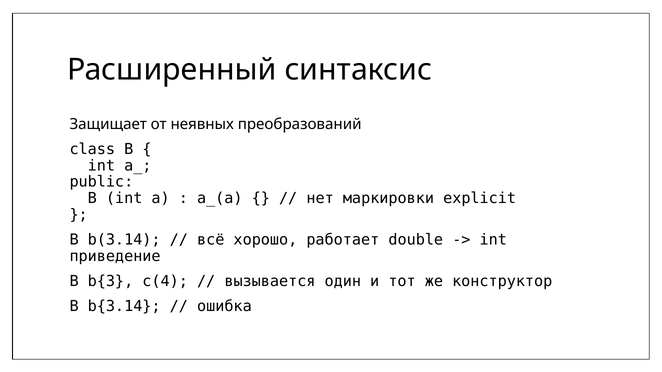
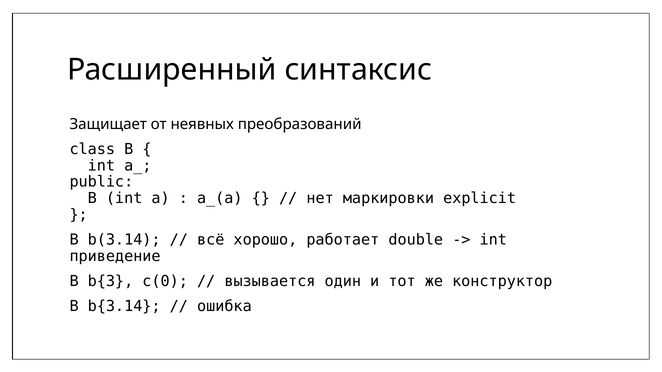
c(4: c(4 -> c(0 (165, 281)
